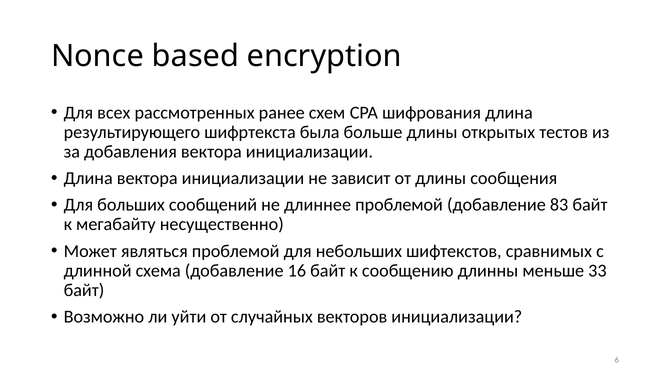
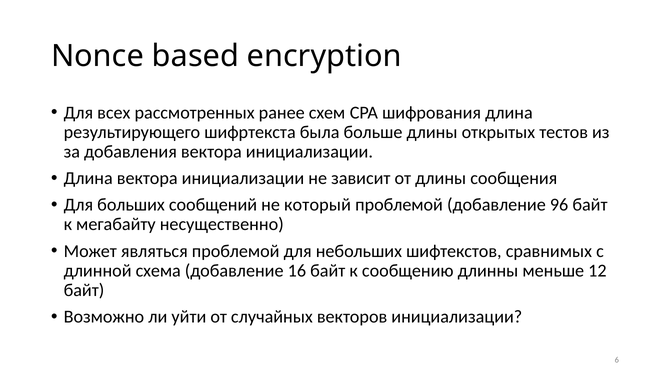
длиннее: длиннее -> который (318, 205)
83: 83 -> 96 (559, 205)
33: 33 -> 12 (597, 271)
